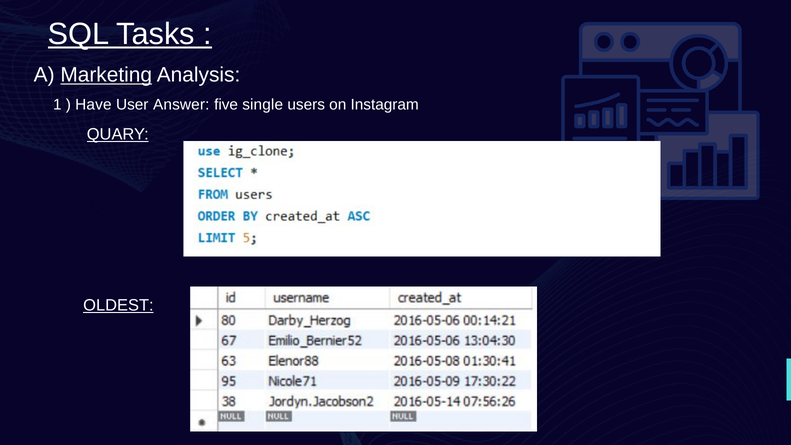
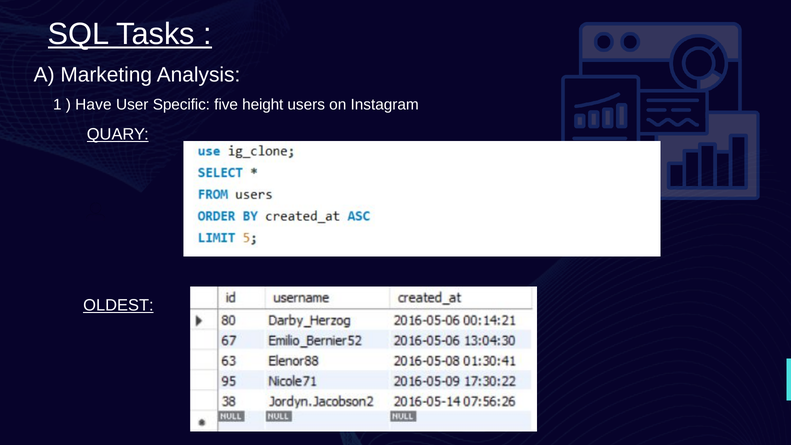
Marketing underline: present -> none (106, 75)
Answer: Answer -> Specific (181, 105)
single: single -> height (263, 105)
